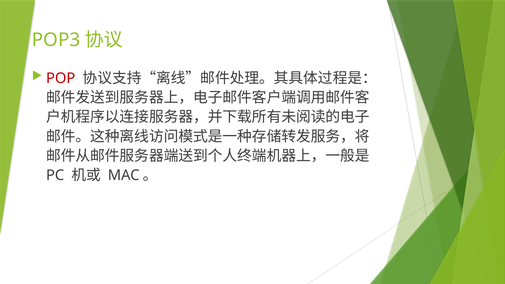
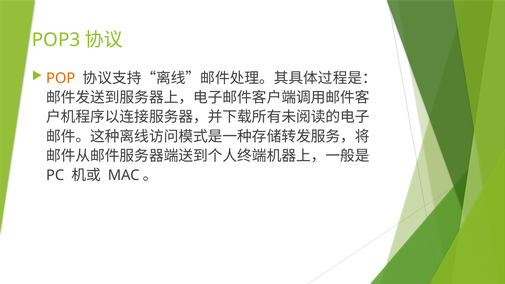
POP colour: red -> orange (61, 78)
